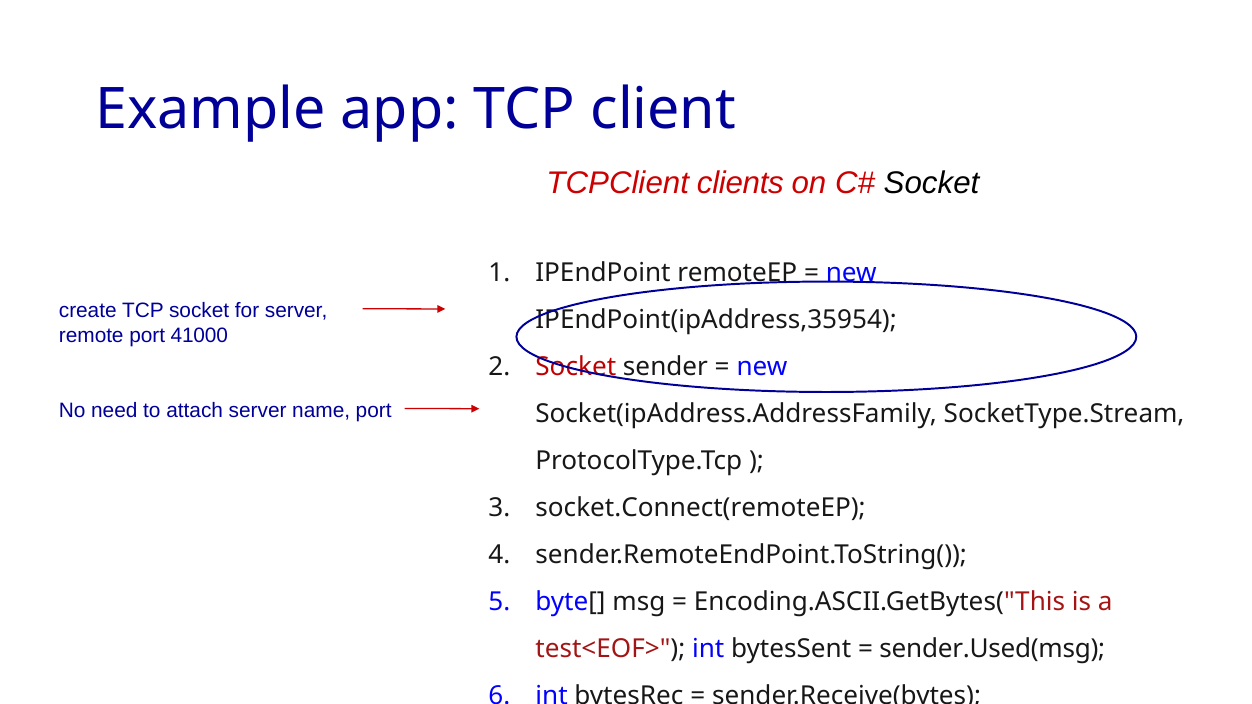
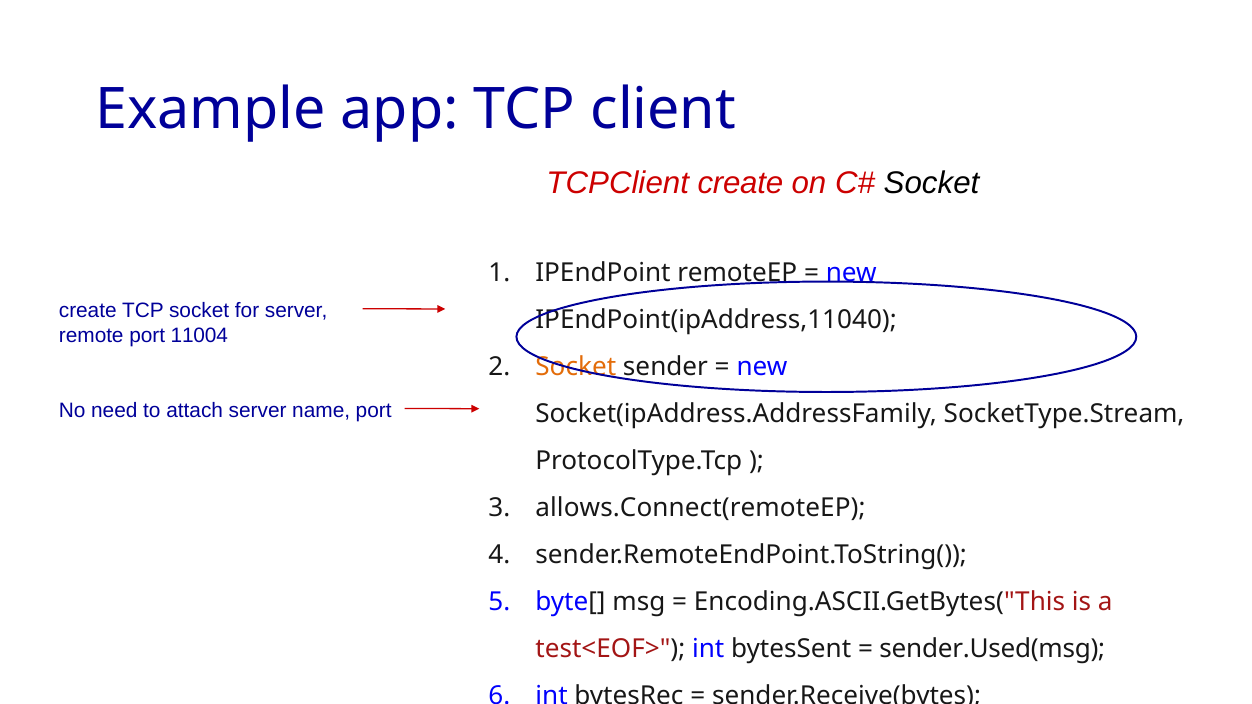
TCPClient clients: clients -> create (740, 184)
IPEndPoint(ipAddress,35954: IPEndPoint(ipAddress,35954 -> IPEndPoint(ipAddress,11040 (716, 320)
41000: 41000 -> 11004 (199, 336)
Socket colour: red -> orange (576, 367)
socket.Connect(remoteEP: socket.Connect(remoteEP -> allows.Connect(remoteEP (701, 508)
